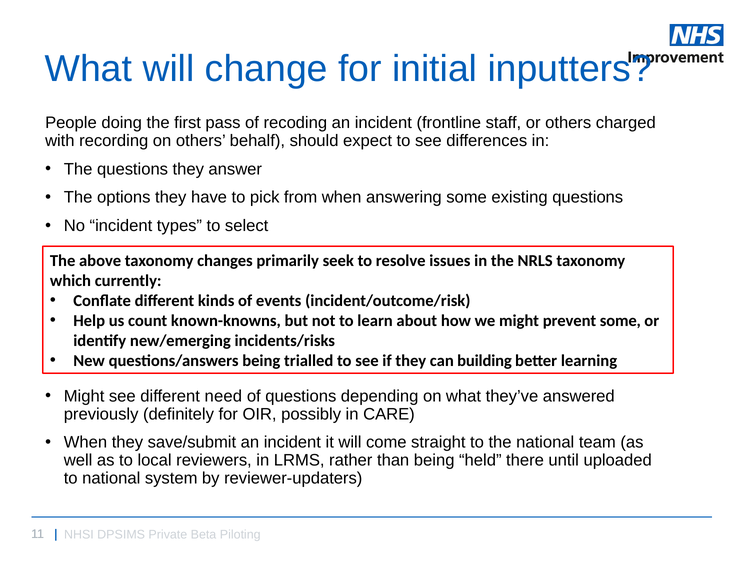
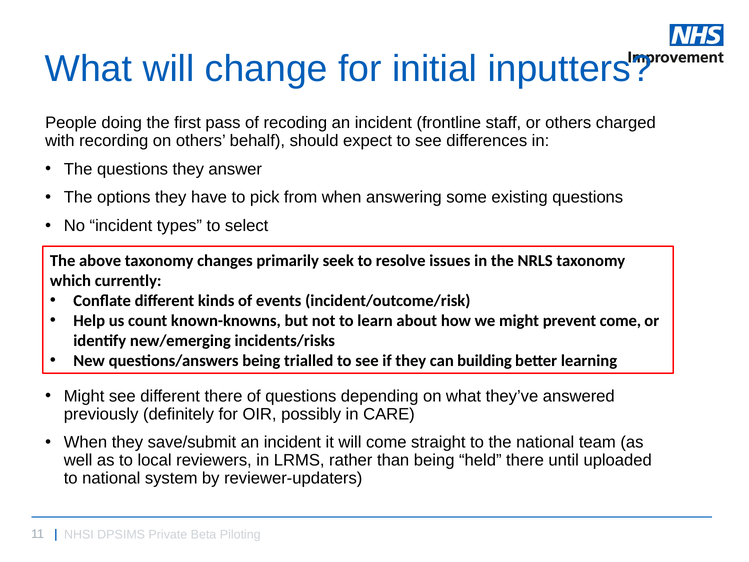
prevent some: some -> come (620, 321)
different need: need -> there (223, 396)
